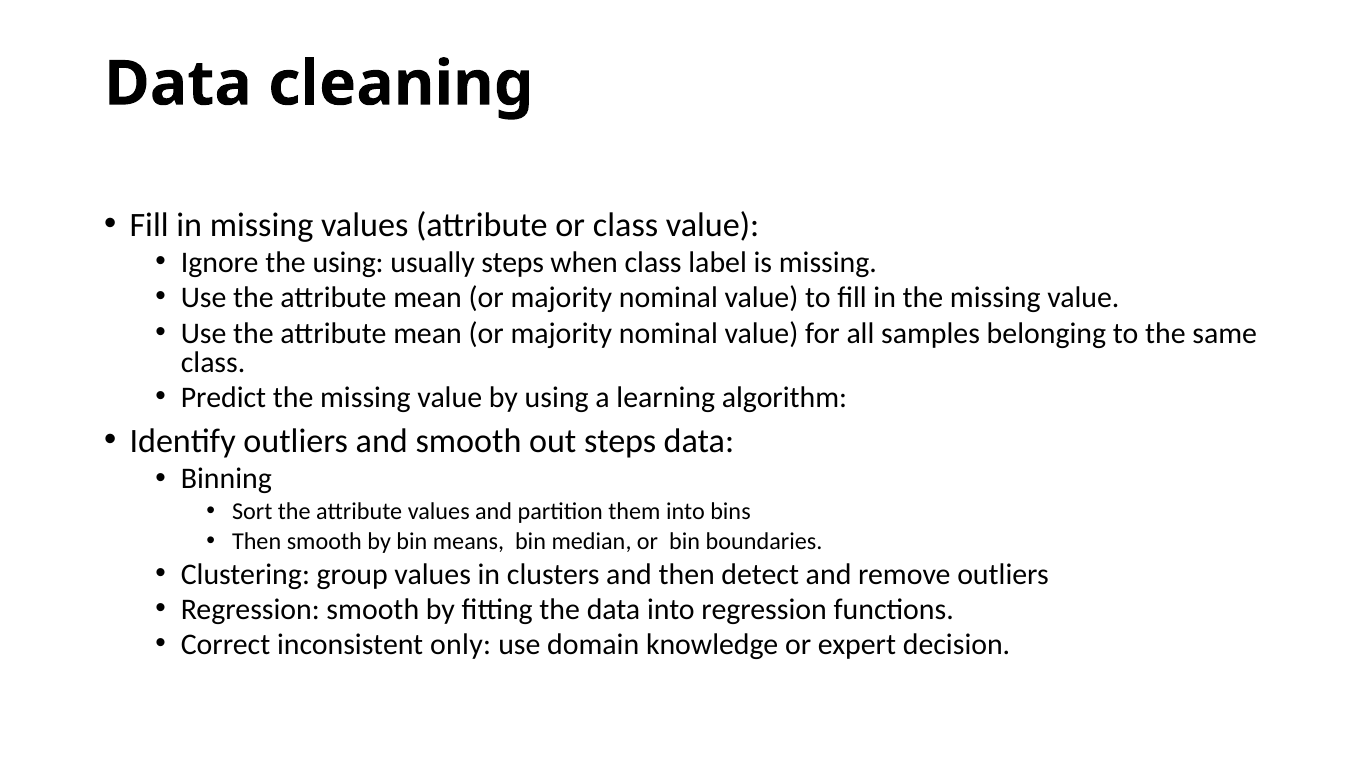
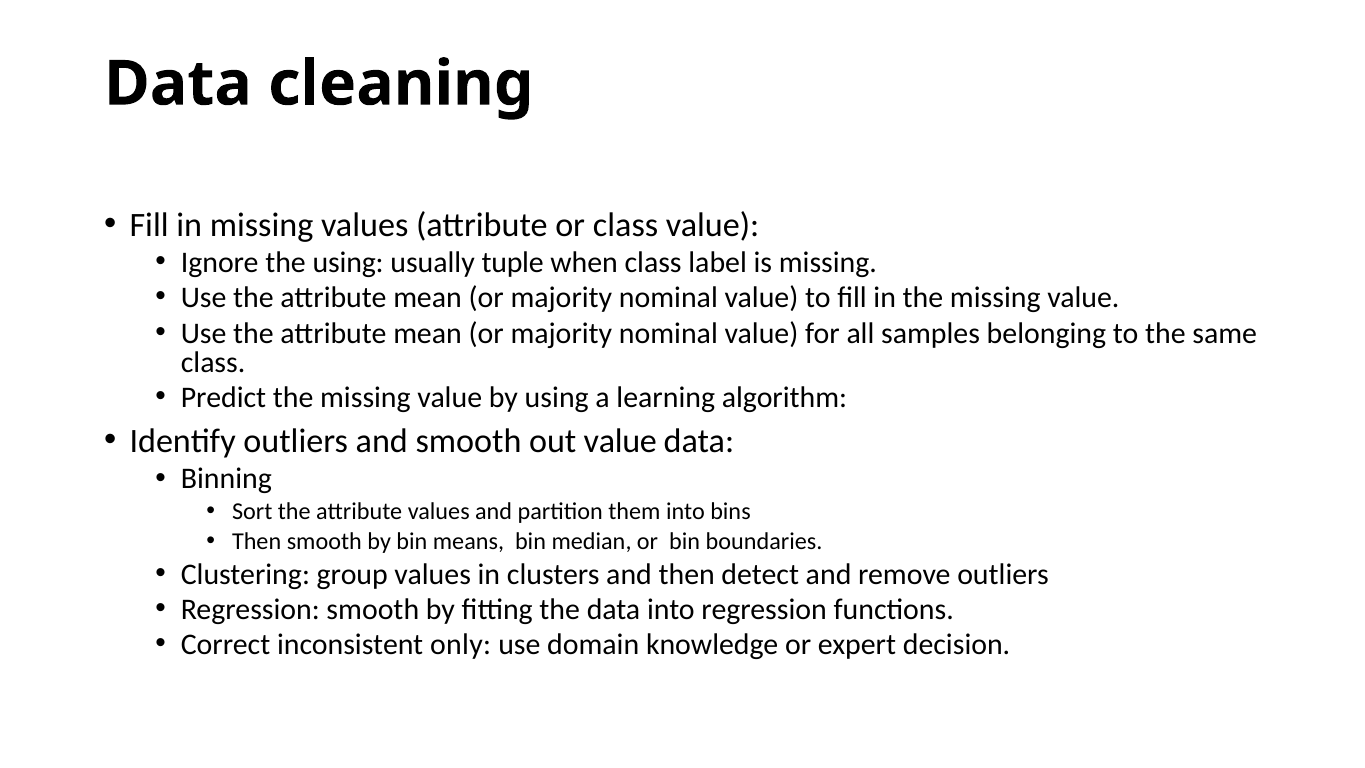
usually steps: steps -> tuple (513, 262)
out steps: steps -> value (620, 441)
